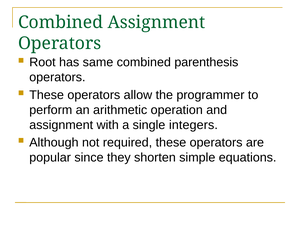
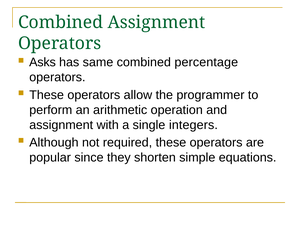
Root: Root -> Asks (43, 62)
parenthesis: parenthesis -> percentage (206, 62)
